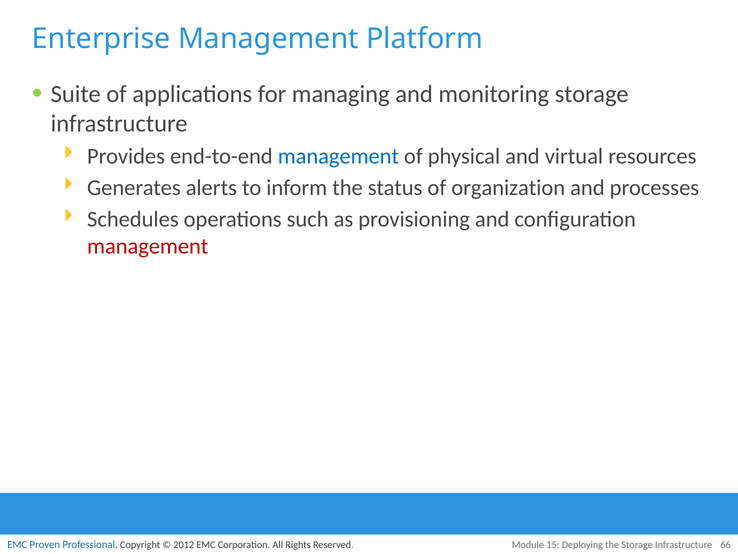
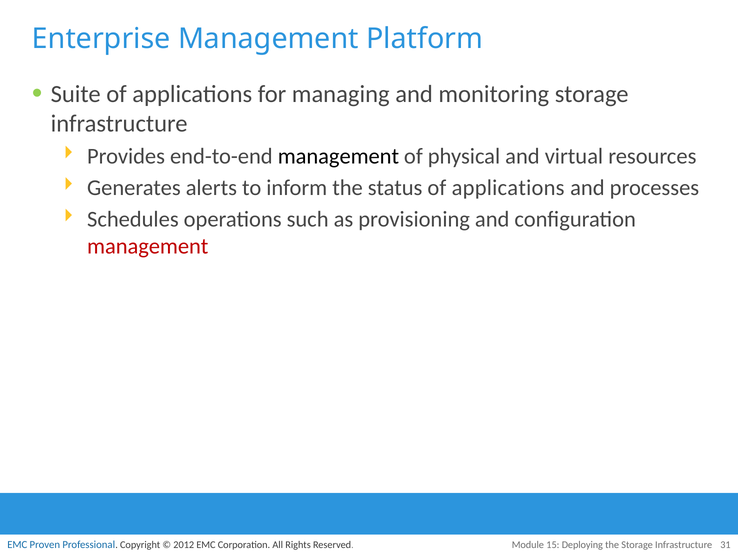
management colour: blue -> black (338, 156)
status of organization: organization -> applications (508, 188)
66: 66 -> 31 (725, 544)
